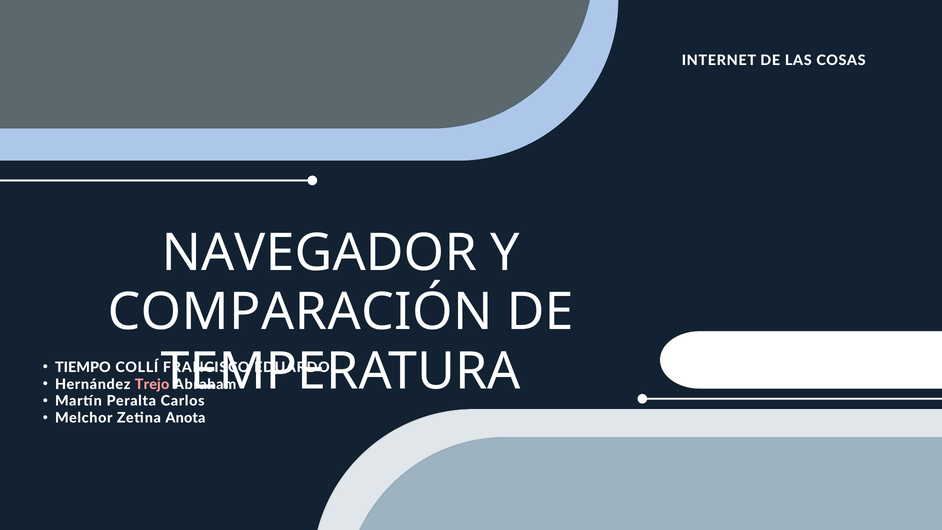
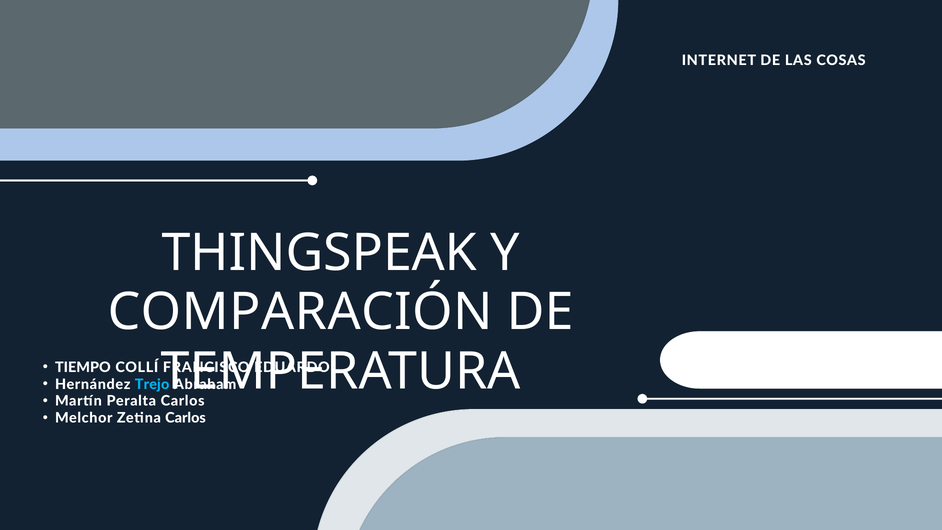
NAVEGADOR: NAVEGADOR -> THINGSPEAK (319, 253)
Trejo colour: pink -> light blue (152, 384)
Zetina Anota: Anota -> Carlos (186, 418)
